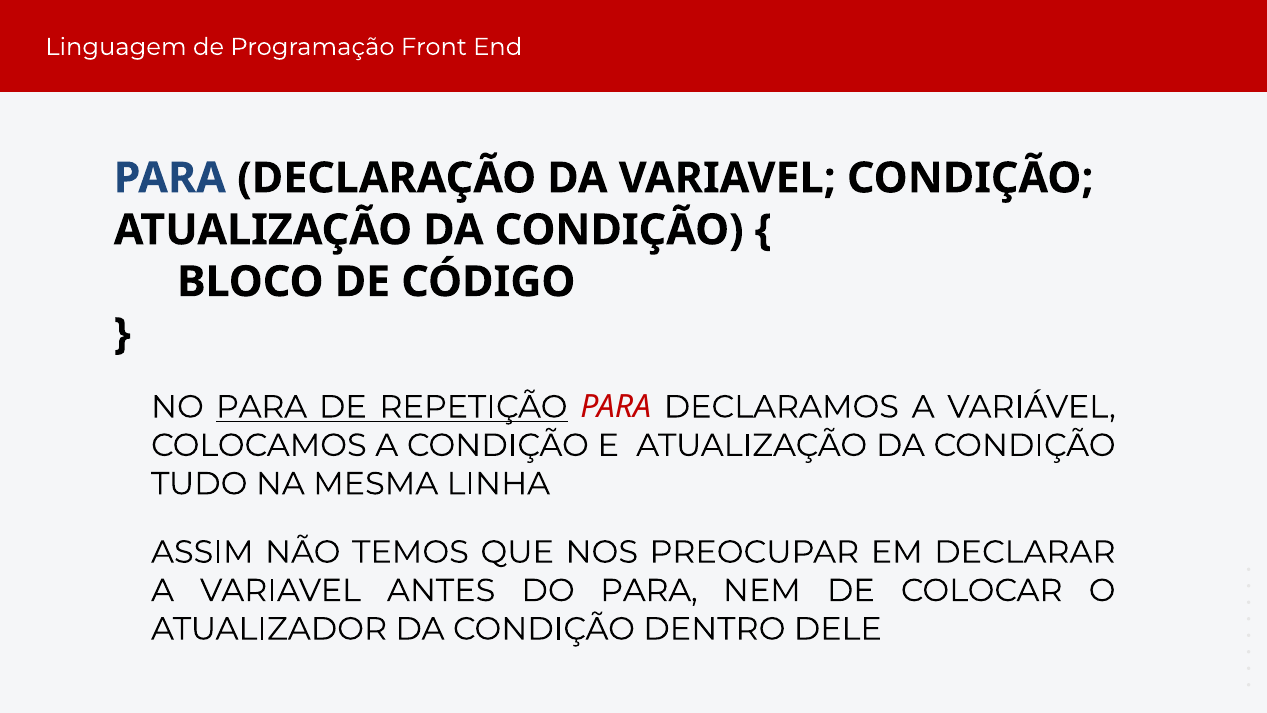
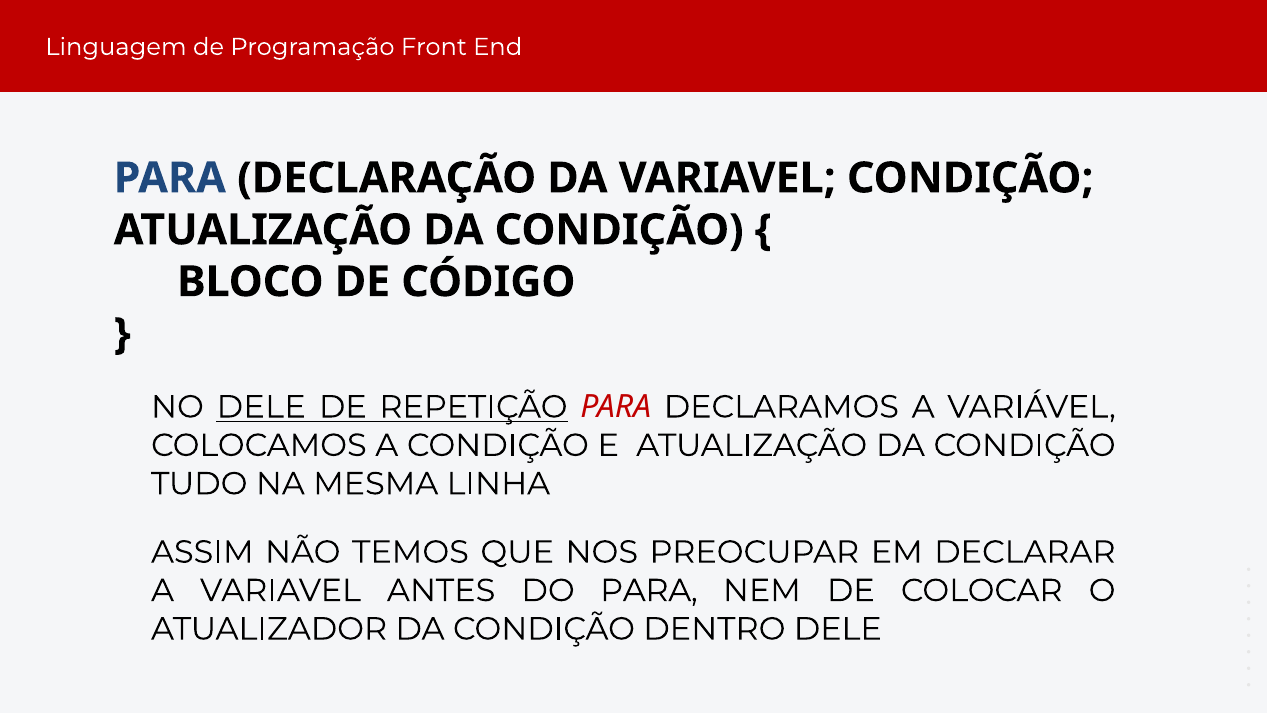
NO PARA: PARA -> DELE (261, 407)
